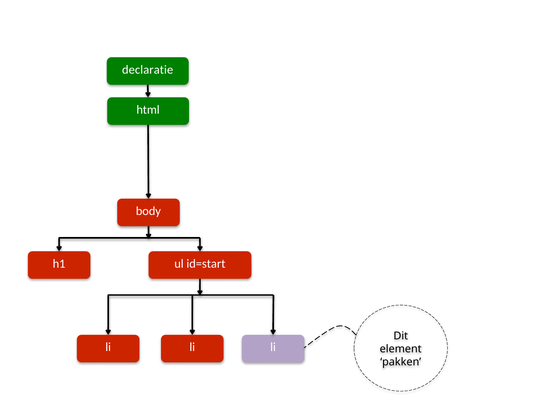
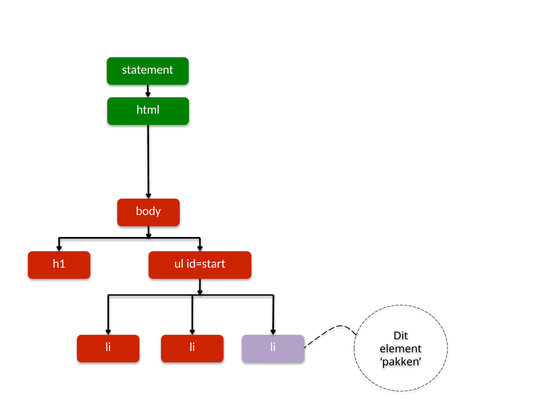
declaratie: declaratie -> statement (148, 70)
